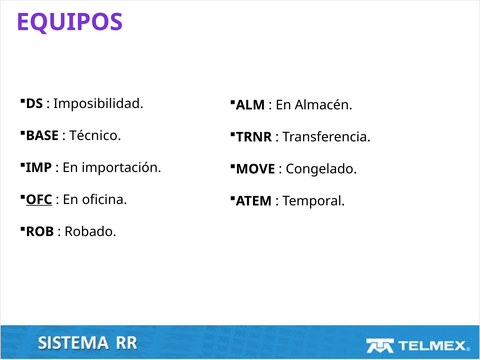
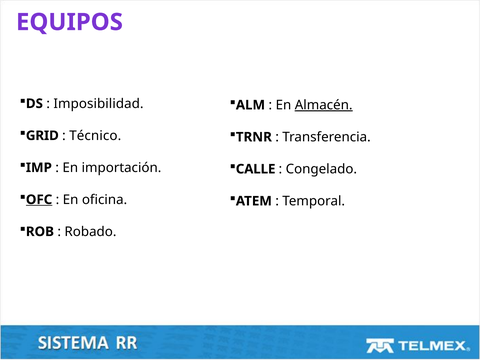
Almacén underline: none -> present (324, 105)
BASE: BASE -> GRID (42, 136)
MOVE: MOVE -> CALLE (256, 169)
